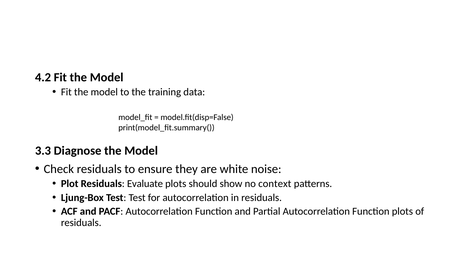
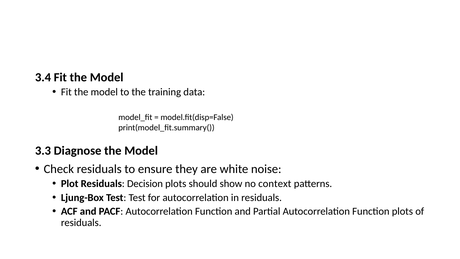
4.2: 4.2 -> 3.4 (43, 77)
Evaluate: Evaluate -> Decision (145, 184)
